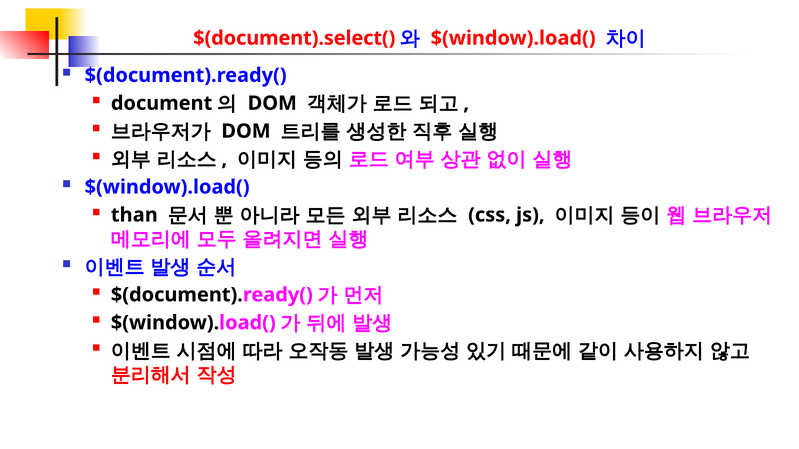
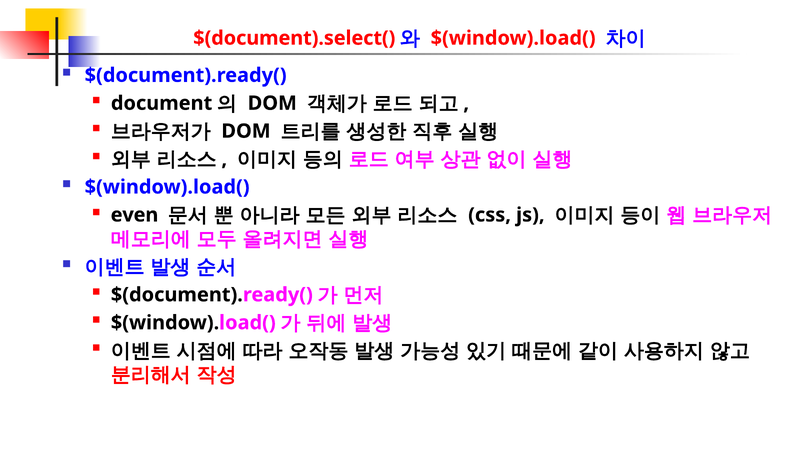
than: than -> even (134, 215)
